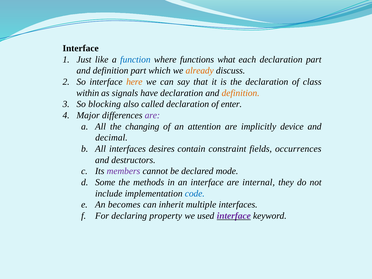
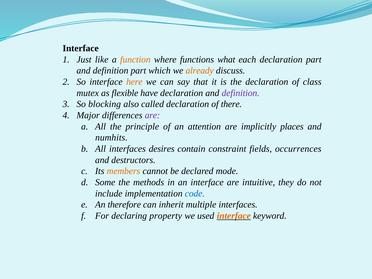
function colour: blue -> orange (135, 60)
within: within -> mutex (88, 93)
signals: signals -> flexible (125, 93)
definition colour: orange -> purple (241, 93)
enter: enter -> there (231, 104)
changing: changing -> principle (142, 126)
device: device -> places (292, 126)
decimal: decimal -> numhits (111, 138)
members colour: purple -> orange (123, 171)
internal: internal -> intuitive (259, 182)
becomes: becomes -> therefore (124, 205)
interface colour: purple -> orange (234, 216)
